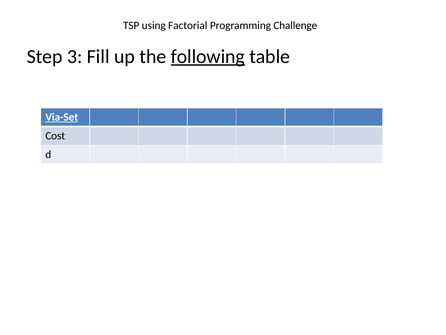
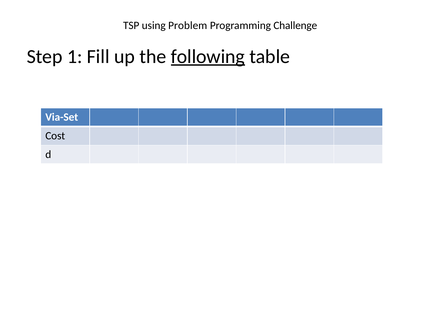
Factorial: Factorial -> Problem (188, 26)
3: 3 -> 1 (75, 56)
Via-Set underline: present -> none (62, 117)
